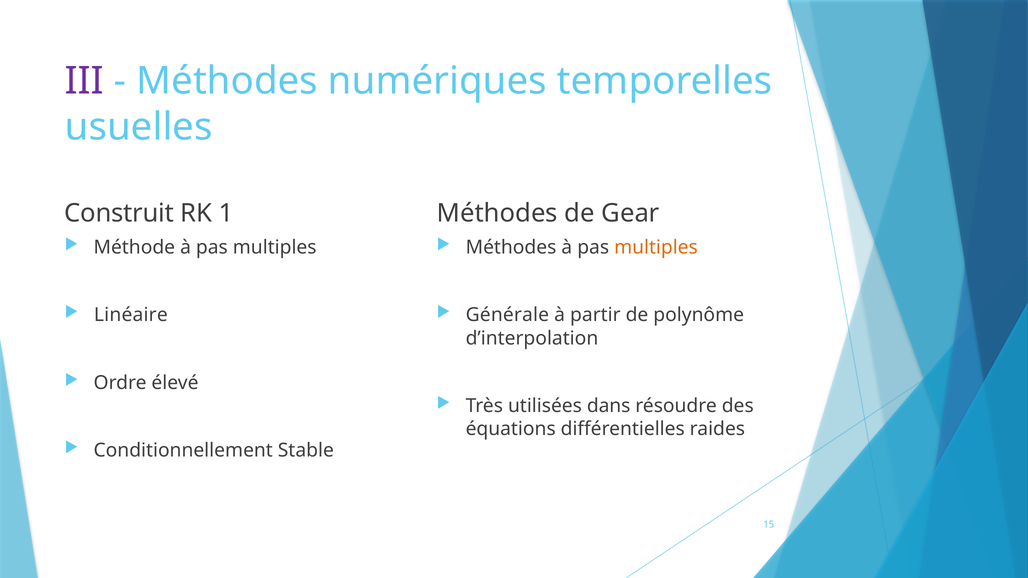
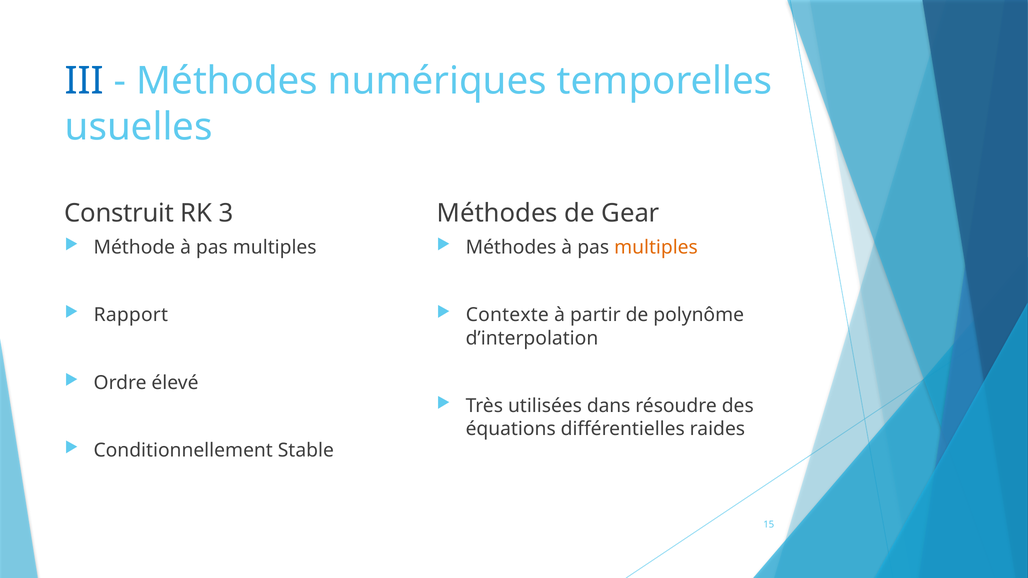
III colour: purple -> blue (84, 81)
1: 1 -> 3 (226, 213)
Linéaire: Linéaire -> Rapport (131, 315)
Générale: Générale -> Contexte (507, 315)
